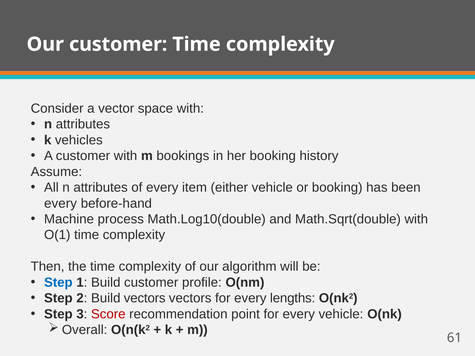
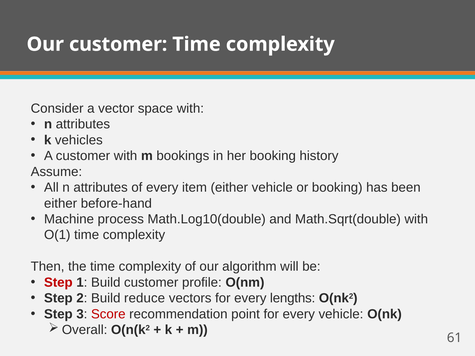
every: every -> either (61, 203)
Step colour: blue -> red (58, 283)
Build vectors: vectors -> reduce (145, 299)
